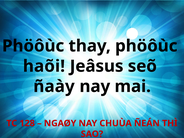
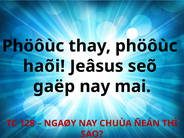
ñaày: ñaày -> gaëp (54, 86)
